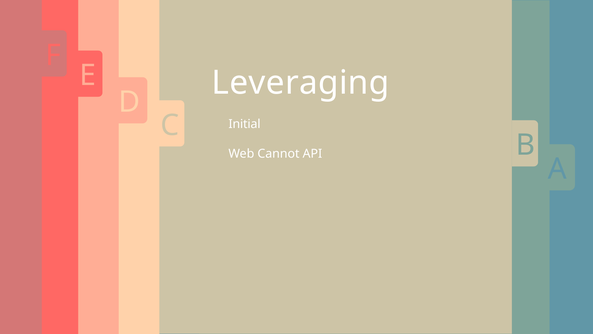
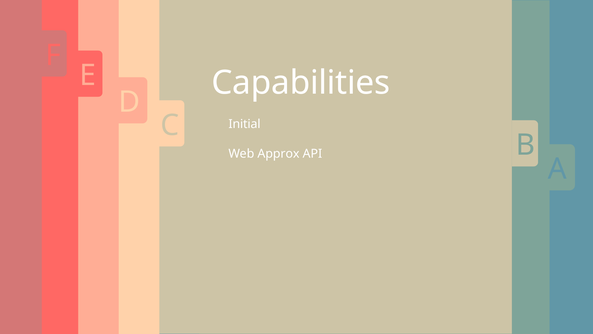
Leveraging: Leveraging -> Capabilities (301, 83)
Cannot: Cannot -> Approx (279, 154)
